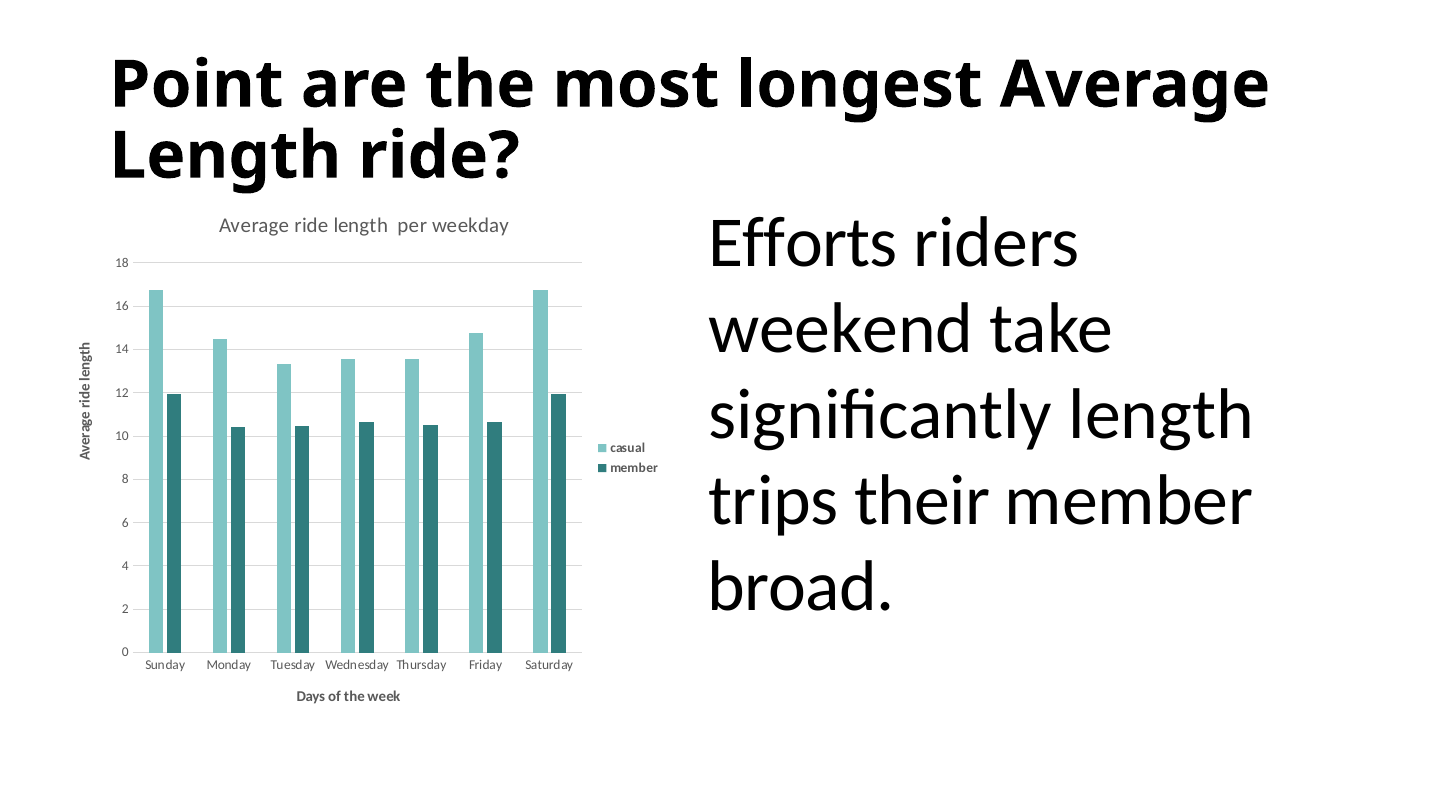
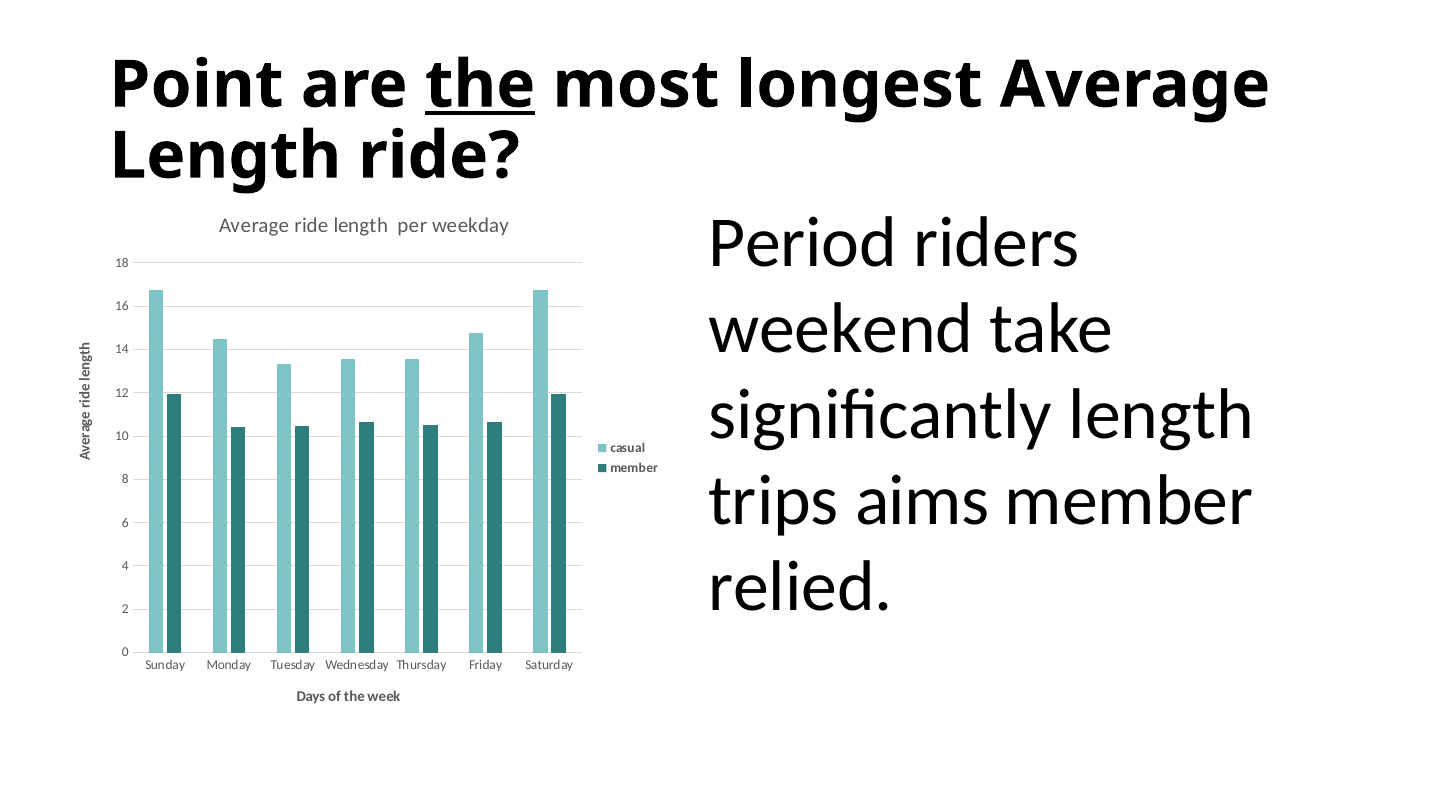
the underline: none -> present (480, 85)
Efforts: Efforts -> Period (803, 243)
their: their -> aims (922, 502)
broad: broad -> relied (800, 588)
